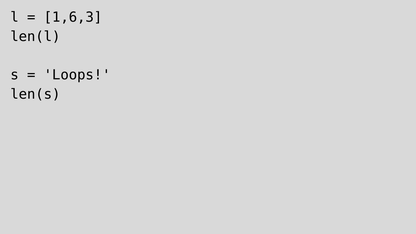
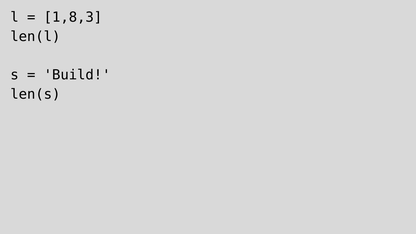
1,6,3: 1,6,3 -> 1,8,3 (73, 17)
Loops: Loops -> Build (77, 75)
